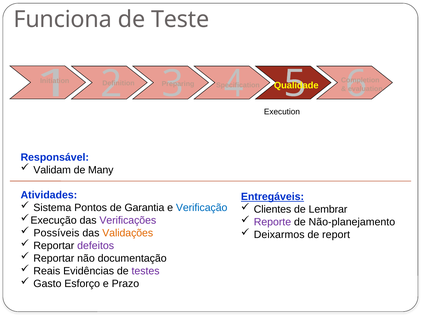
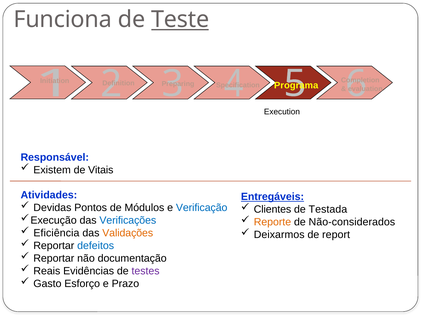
Teste underline: none -> present (180, 20)
Qualidade: Qualidade -> Programa (296, 85)
Validam: Validam -> Existem (52, 170)
Many: Many -> Vitais (101, 170)
Sistema: Sistema -> Devidas (52, 208)
Garantia: Garantia -> Módulos (144, 208)
Lembrar: Lembrar -> Testada (328, 209)
Verificações colour: purple -> blue (128, 220)
Reporte colour: purple -> orange (272, 222)
Não-planejamento: Não-planejamento -> Não-considerados (352, 222)
Possíveis: Possíveis -> Eficiência (56, 233)
defeitos colour: purple -> blue (96, 246)
